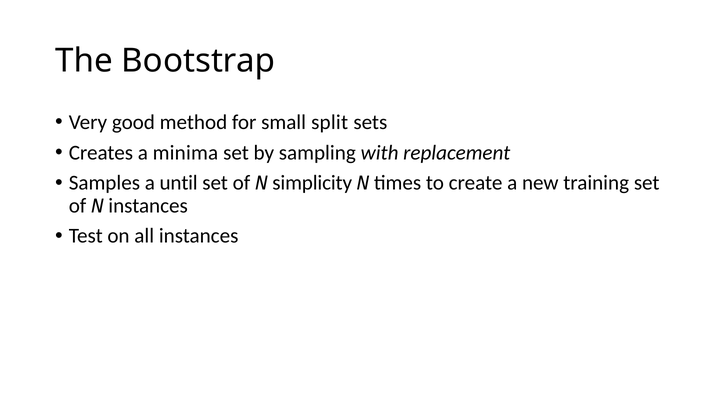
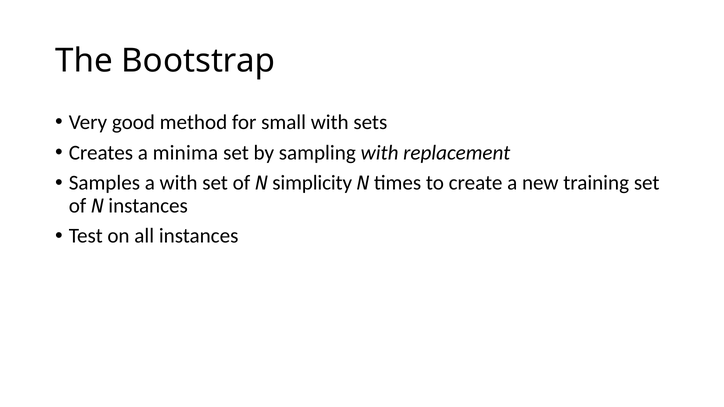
small split: split -> with (330, 122)
a until: until -> with (179, 183)
